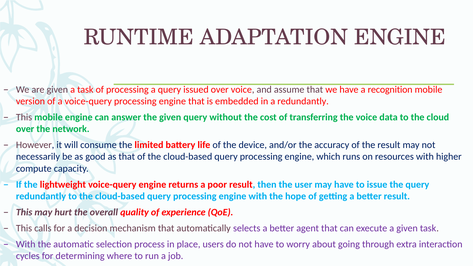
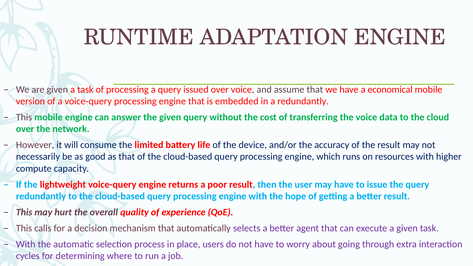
recognition: recognition -> economical (390, 89)
